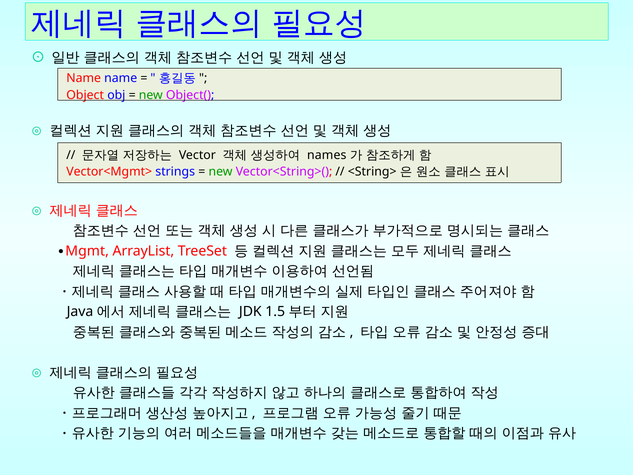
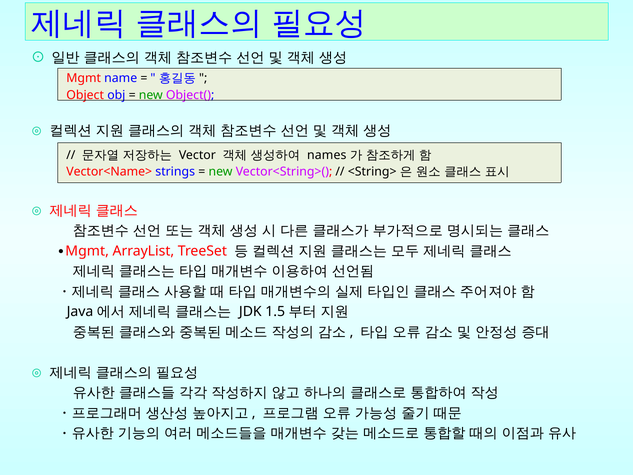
Name: Name -> Mgmt (84, 78)
Vector<Mgmt>: Vector<Mgmt> -> Vector<Name> (109, 172)
